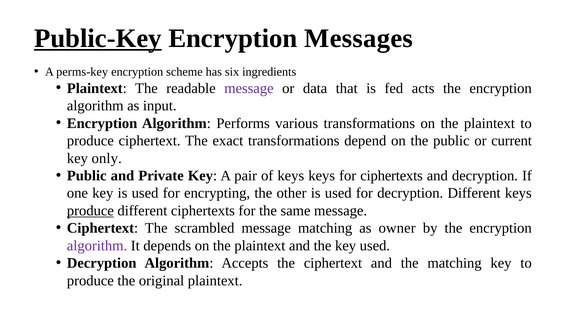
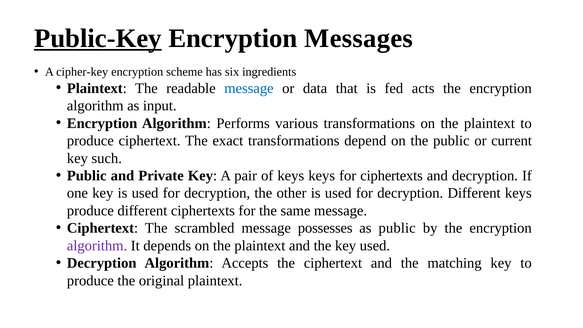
perms-key: perms-key -> cipher-key (82, 72)
message colour: purple -> blue (249, 88)
only: only -> such (107, 158)
encrypting: encrypting -> decryption (217, 193)
produce underline: present -> none (90, 211)
message matching: matching -> possesses (325, 228)
as owner: owner -> public (397, 228)
